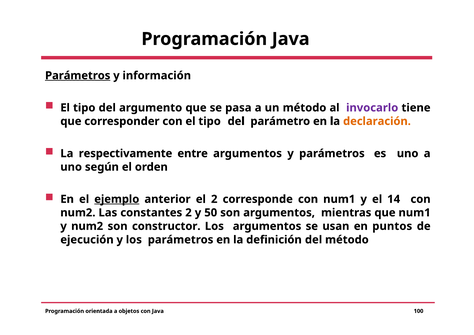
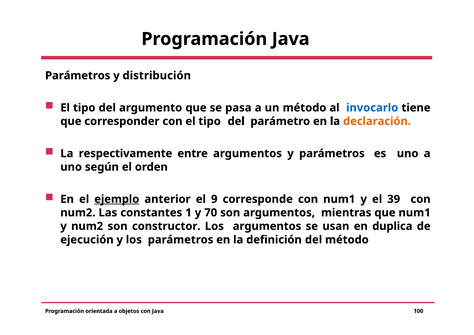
Parámetros underline: present -> none (78, 76)
información: información -> distribución (157, 76)
invocarlo colour: purple -> blue (372, 108)
el 2: 2 -> 9 (214, 199)
14: 14 -> 39 (394, 199)
constantes 2: 2 -> 1 (188, 213)
50: 50 -> 70 (211, 213)
puntos: puntos -> duplica (392, 226)
